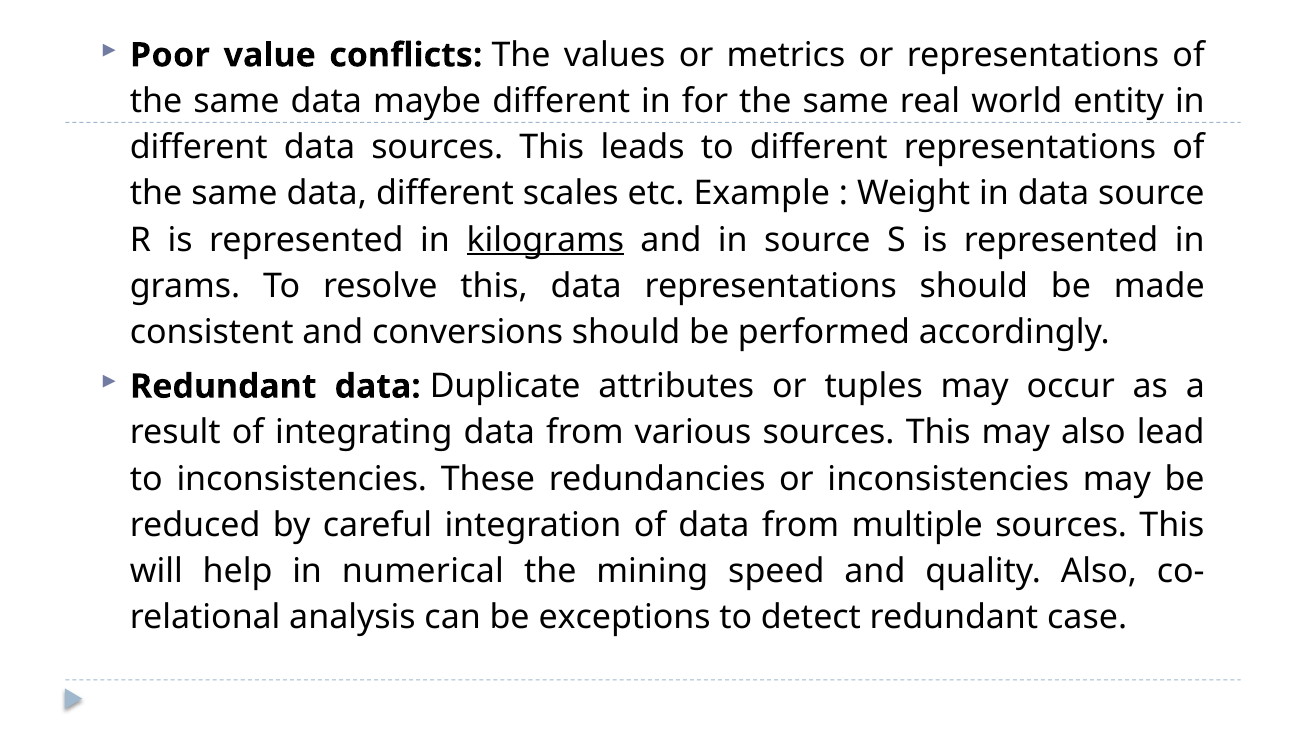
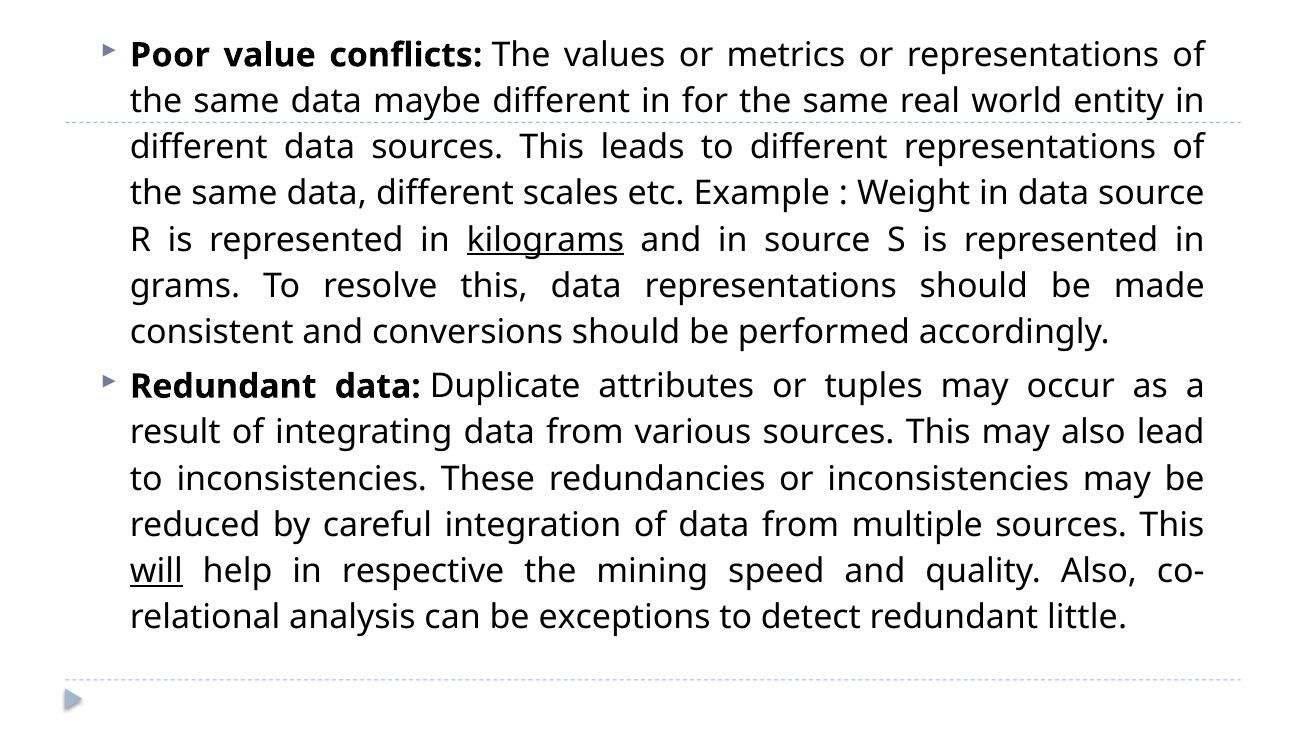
will underline: none -> present (156, 572)
numerical: numerical -> respective (423, 572)
case: case -> little (1087, 618)
